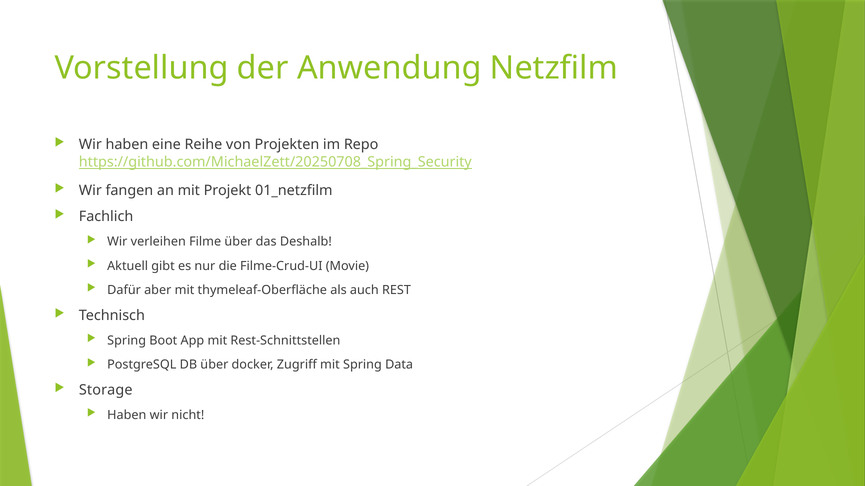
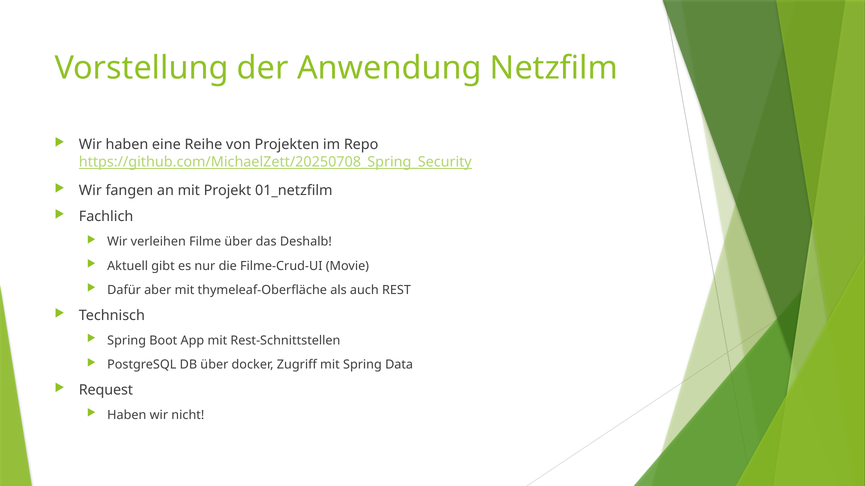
Storage: Storage -> Request (106, 390)
